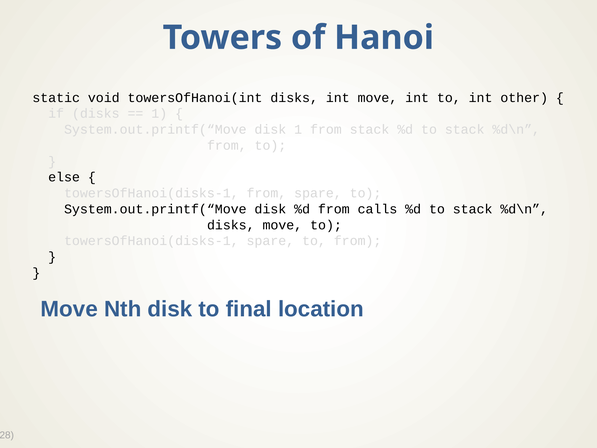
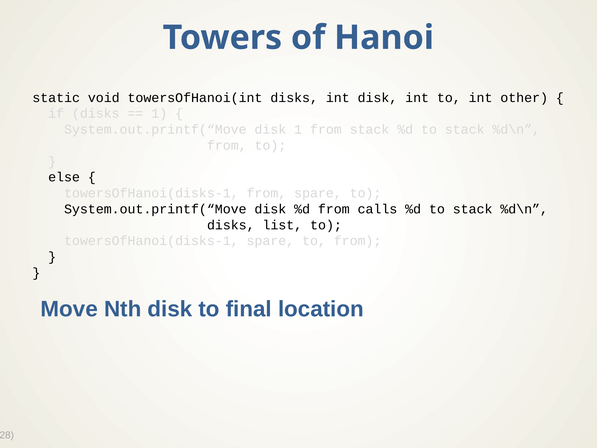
int move: move -> disk (377, 98)
disks move: move -> list (282, 225)
